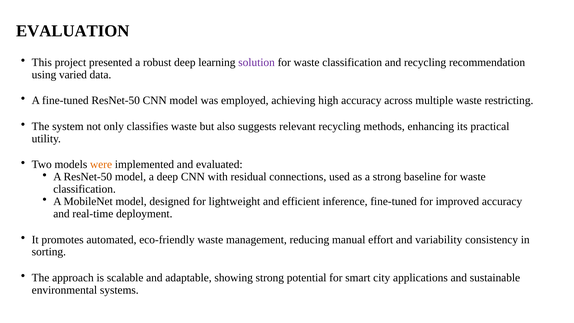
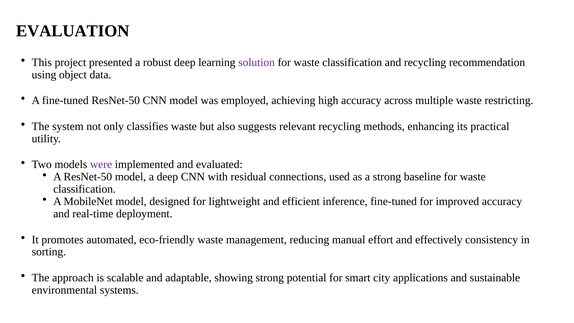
varied: varied -> object (73, 75)
were colour: orange -> purple (101, 165)
variability: variability -> effectively (439, 239)
